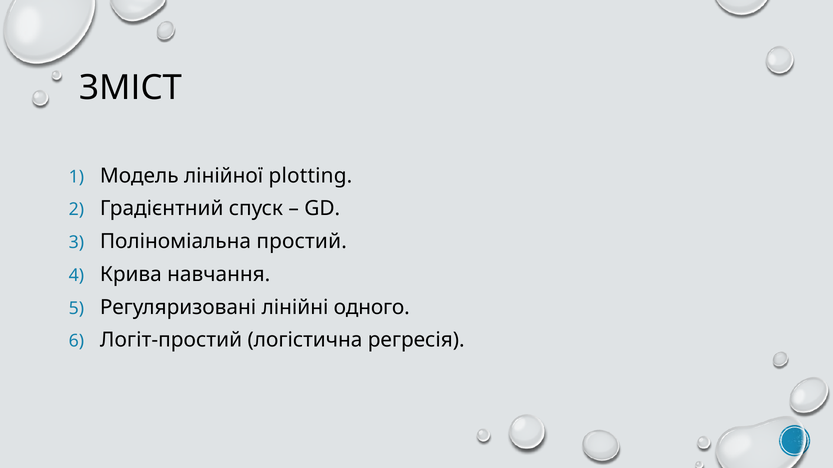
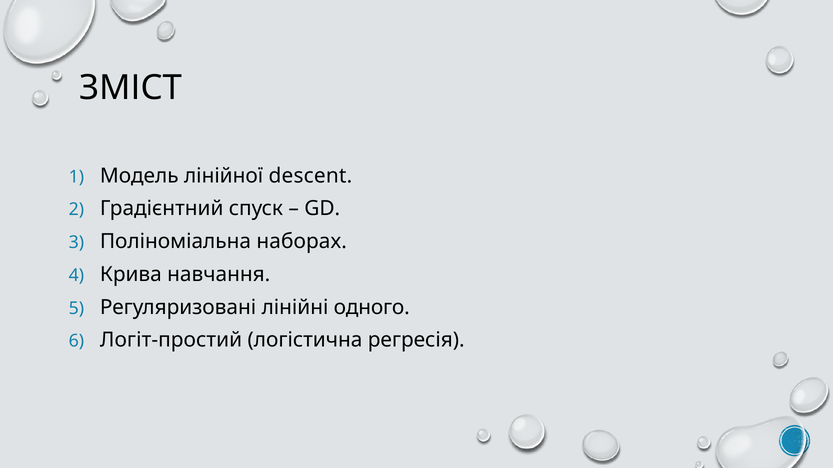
plotting: plotting -> descent (310, 176)
простий: простий -> наборах (302, 242)
